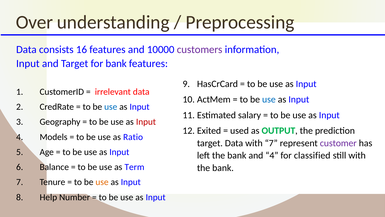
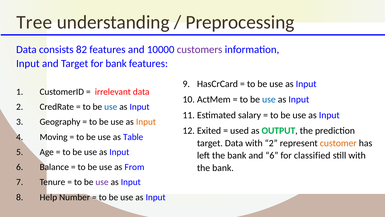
Over: Over -> Tree (34, 22)
16: 16 -> 82 (82, 50)
Input colour: red -> orange (146, 122)
Models: Models -> Moving (54, 137)
Ratio: Ratio -> Table (133, 137)
with 7: 7 -> 2 (271, 143)
customer colour: purple -> orange (338, 143)
and 4: 4 -> 6 (272, 155)
Term: Term -> From (134, 167)
use colour: orange -> purple (102, 182)
